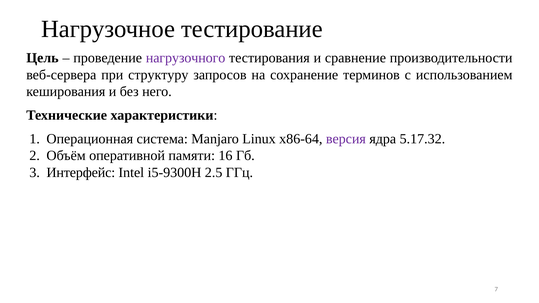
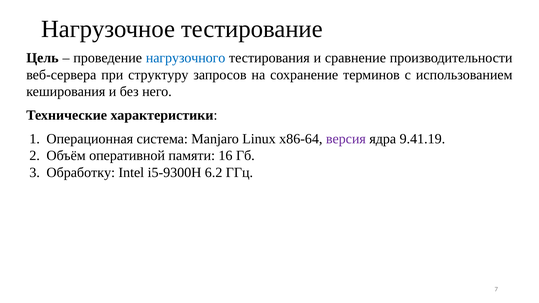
нагрузочного colour: purple -> blue (186, 58)
5.17.32: 5.17.32 -> 9.41.19 (422, 139)
Интерфейс: Интерфейс -> Обработку (81, 172)
2.5: 2.5 -> 6.2 (214, 172)
